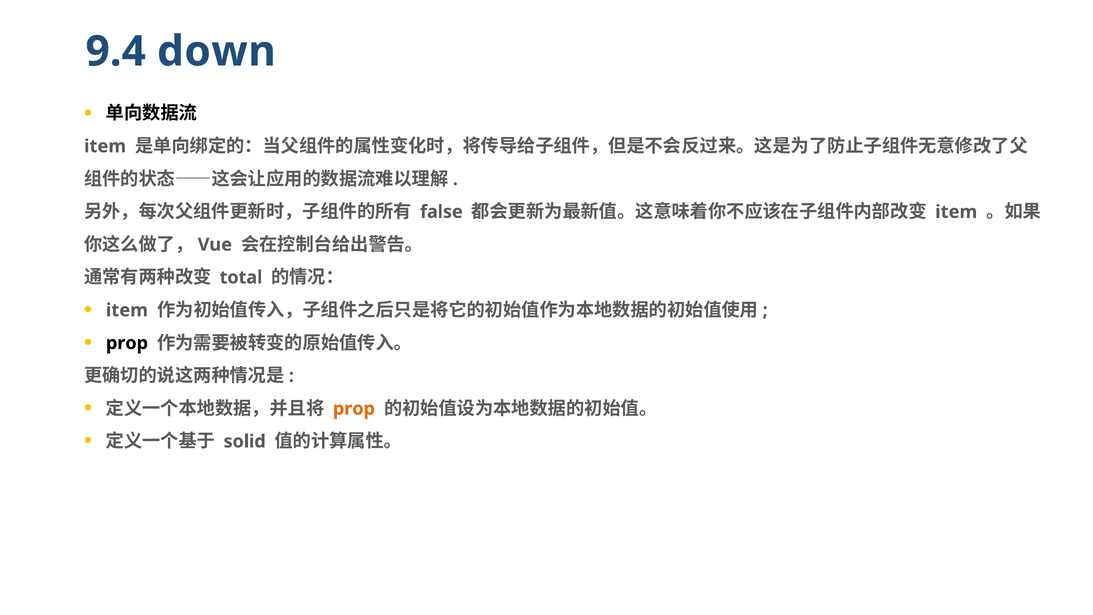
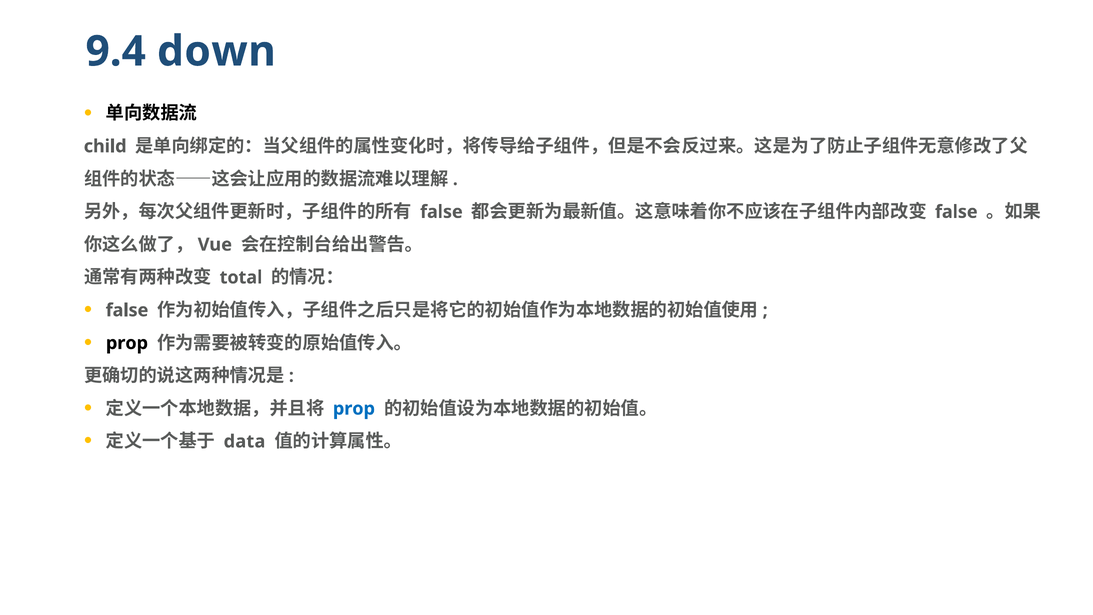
item: item -> child (105, 146)
item: item -> false (956, 212)
item: item -> false (127, 310)
prop colour: orange -> blue (354, 409)
solid: solid -> data (244, 441)
